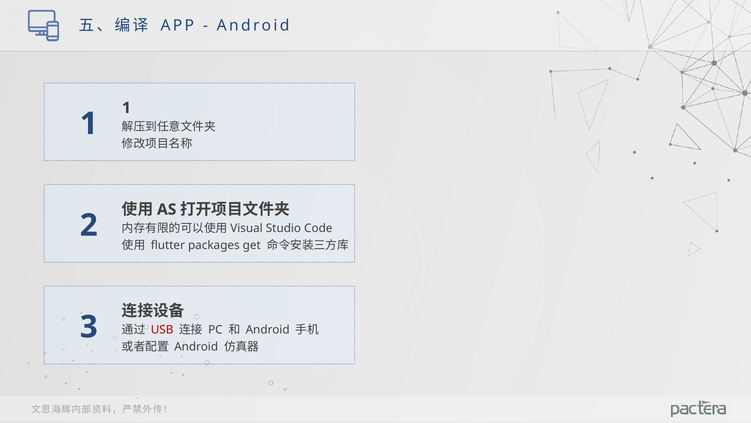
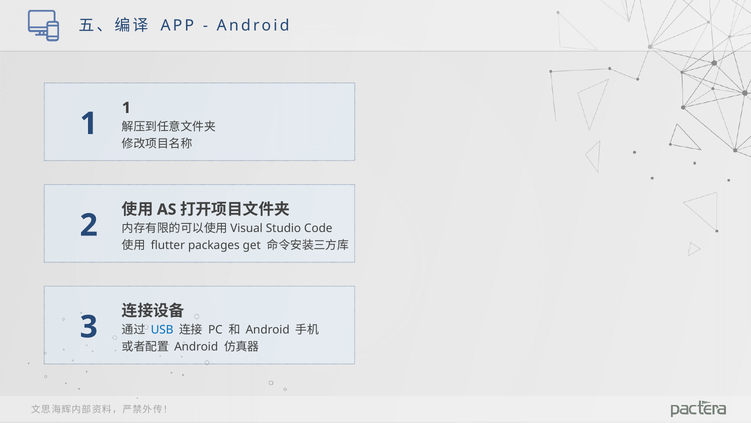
USB colour: red -> blue (162, 330)
